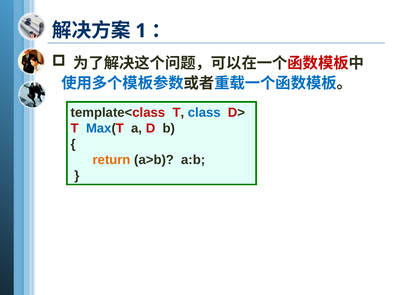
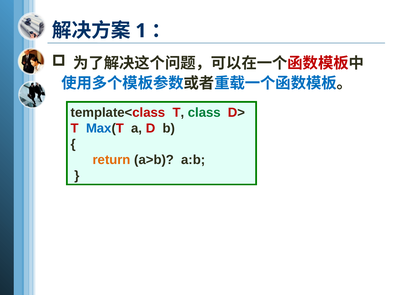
class colour: blue -> green (204, 113)
